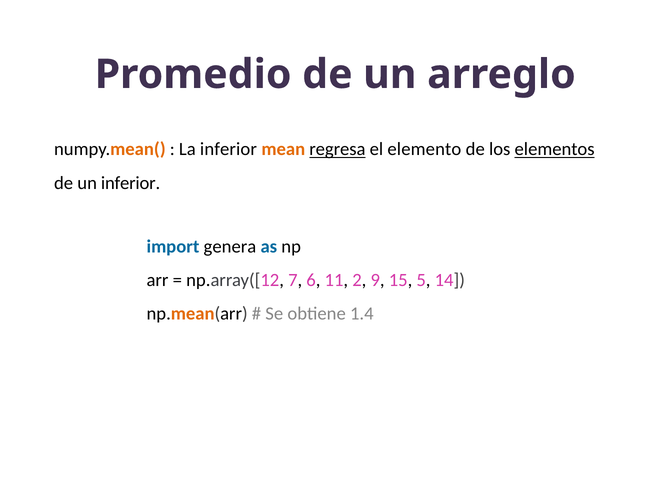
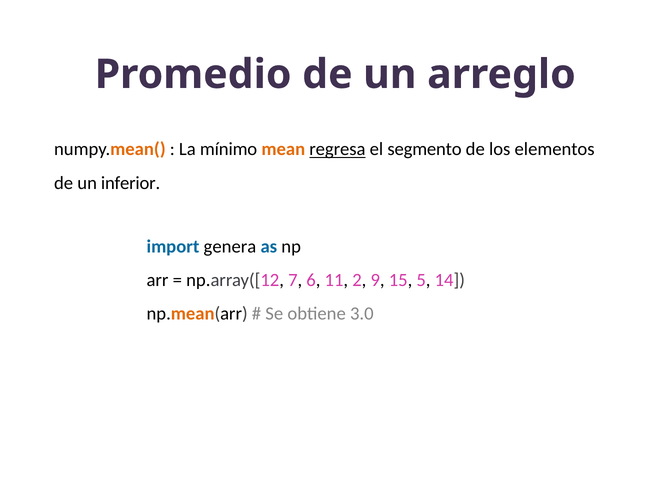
La inferior: inferior -> mínimo (229, 149)
elemento: elemento -> segmento (425, 149)
elementos underline: present -> none (555, 149)
1.4: 1.4 -> 3.0 (362, 314)
